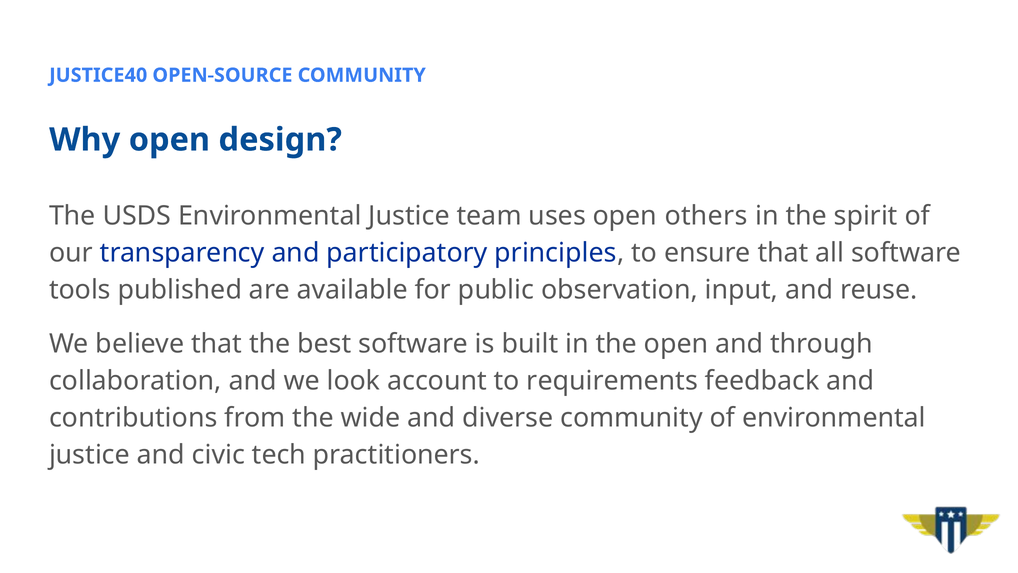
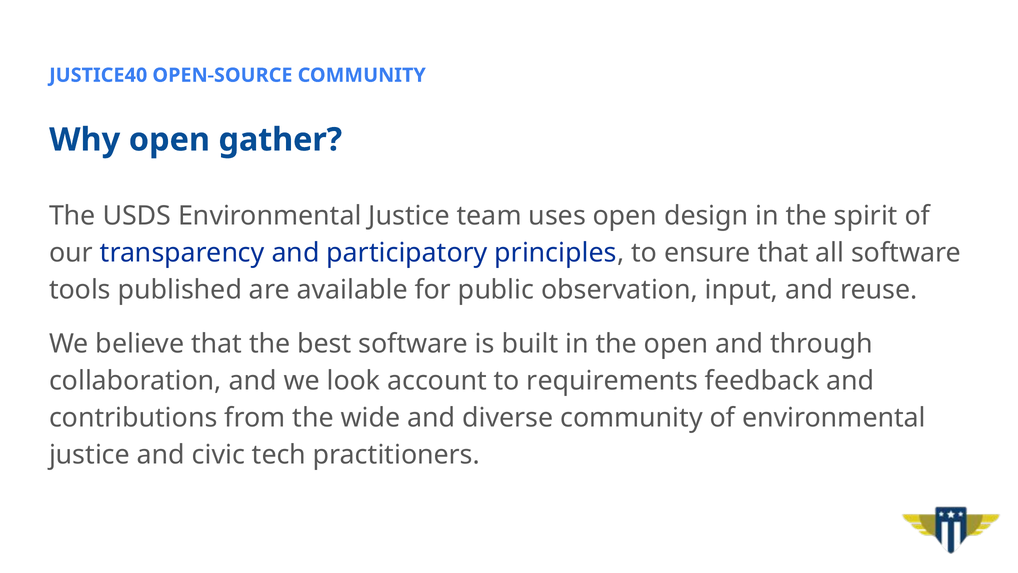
design: design -> gather (280, 140)
others: others -> design (706, 216)
